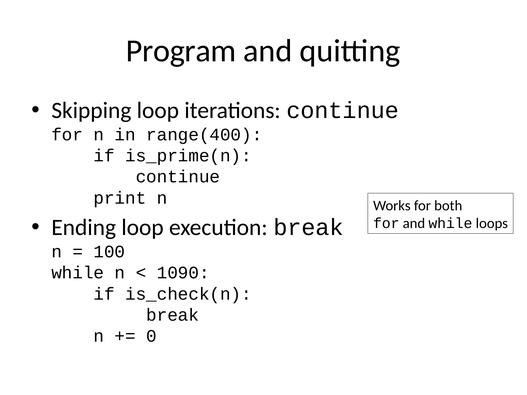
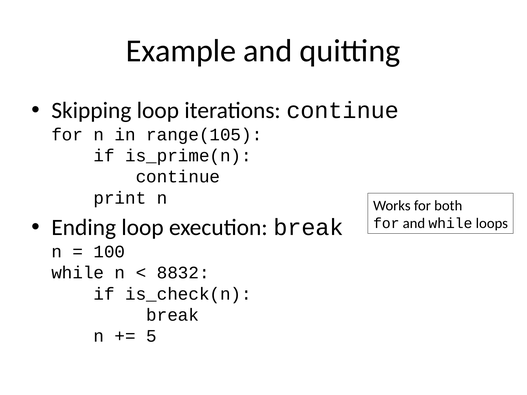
Program: Program -> Example (181, 51)
range(400: range(400 -> range(105 (204, 135)
1090: 1090 -> 8832 (183, 273)
0: 0 -> 5 (152, 336)
